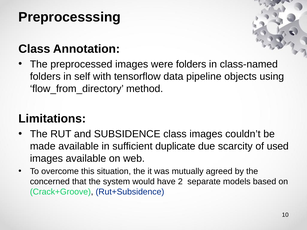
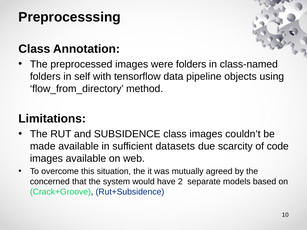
duplicate: duplicate -> datasets (175, 146)
used: used -> code (278, 146)
